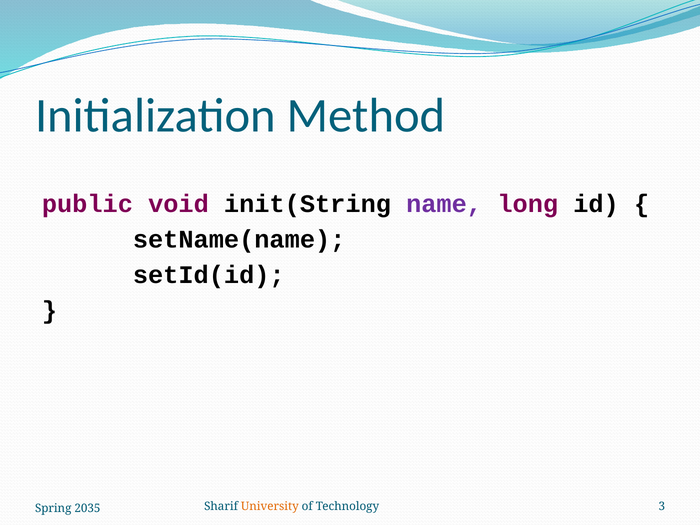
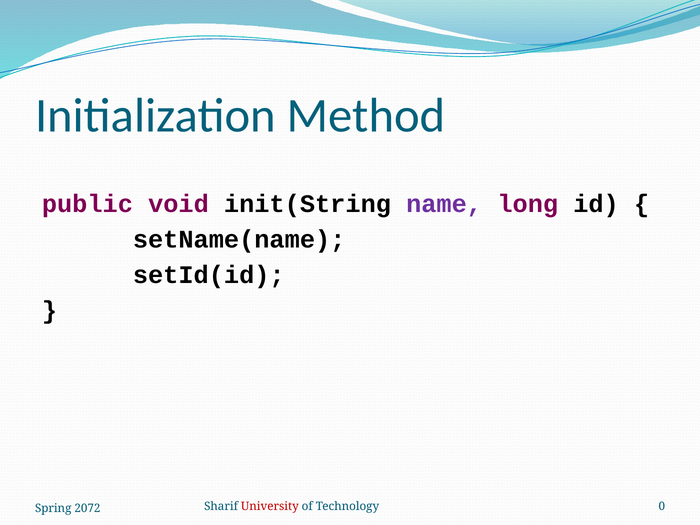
University colour: orange -> red (270, 506)
3: 3 -> 0 (662, 506)
2035: 2035 -> 2072 (87, 508)
